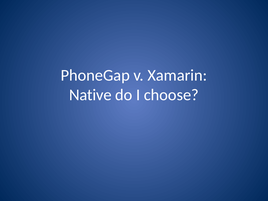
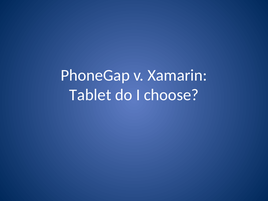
Native: Native -> Tablet (90, 95)
